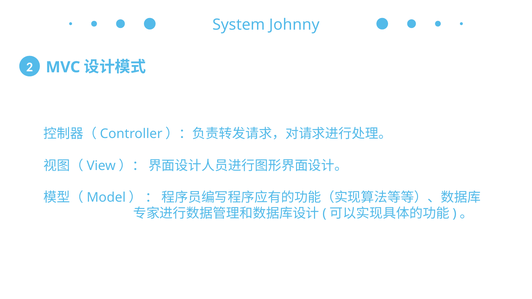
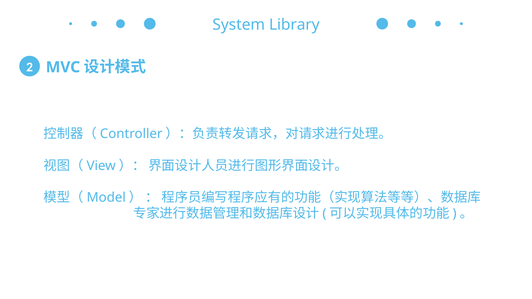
Johnny: Johnny -> Library (294, 25)
